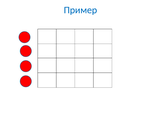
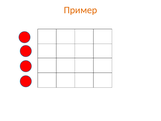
Пример colour: blue -> orange (80, 10)
